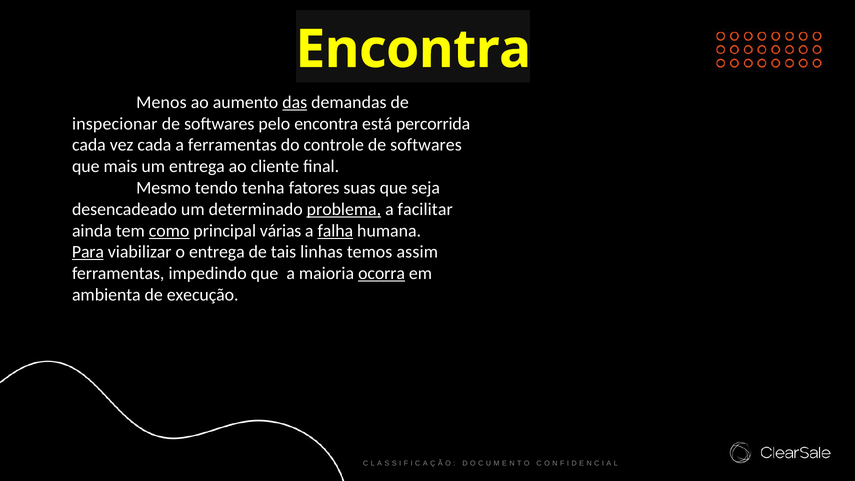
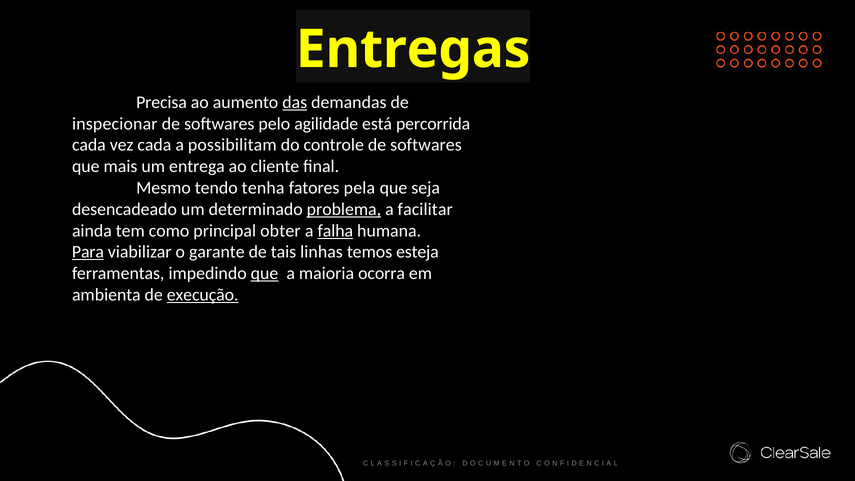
Encontra: Encontra -> Entregas (413, 49)
Menos: Menos -> Precisa (161, 102)
pelo encontra: encontra -> agilidade (326, 124)
a ferramentas: ferramentas -> possibilitam (232, 145)
suas: suas -> pela (359, 188)
como underline: present -> none (169, 231)
várias: várias -> obter (280, 231)
o entrega: entrega -> garante (217, 252)
assim: assim -> esteja (417, 252)
que underline: none -> present (265, 273)
ocorra underline: present -> none (382, 273)
execução underline: none -> present (203, 295)
